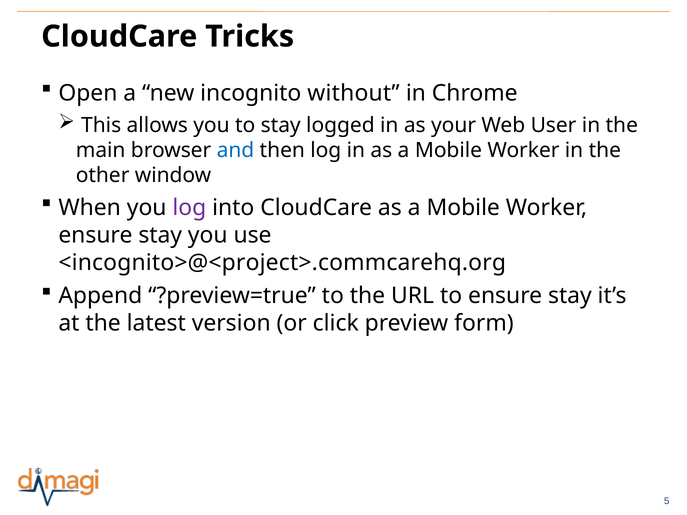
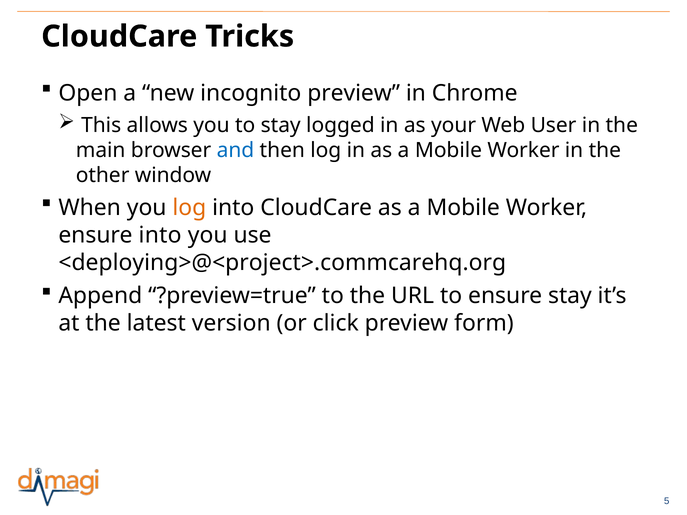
incognito without: without -> preview (354, 93)
log colour: purple -> orange (189, 208)
stay: stay -> into (160, 235)
<incognito>@<project>.commcarehq.org: <incognito>@<project>.commcarehq.org -> <deploying>@<project>.commcarehq.org (282, 263)
